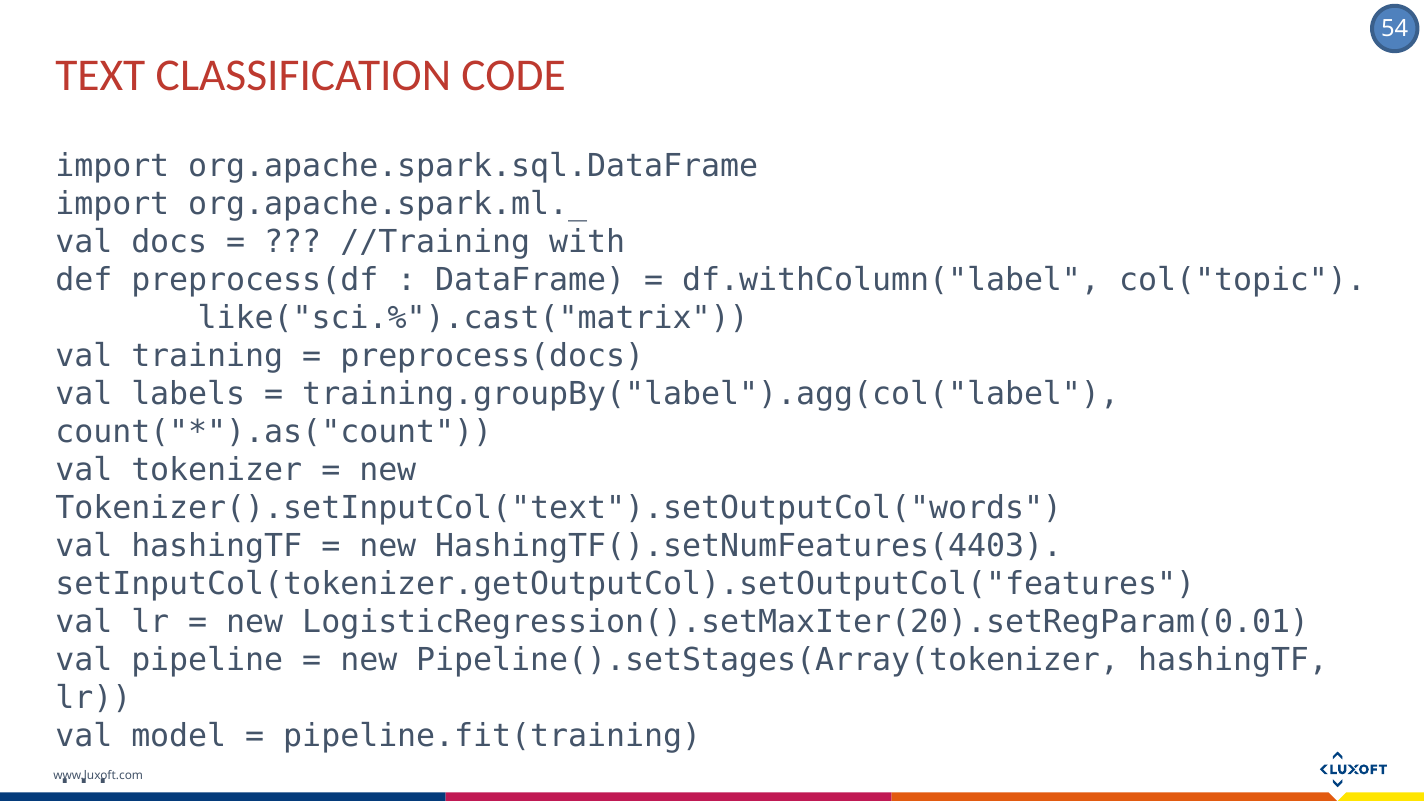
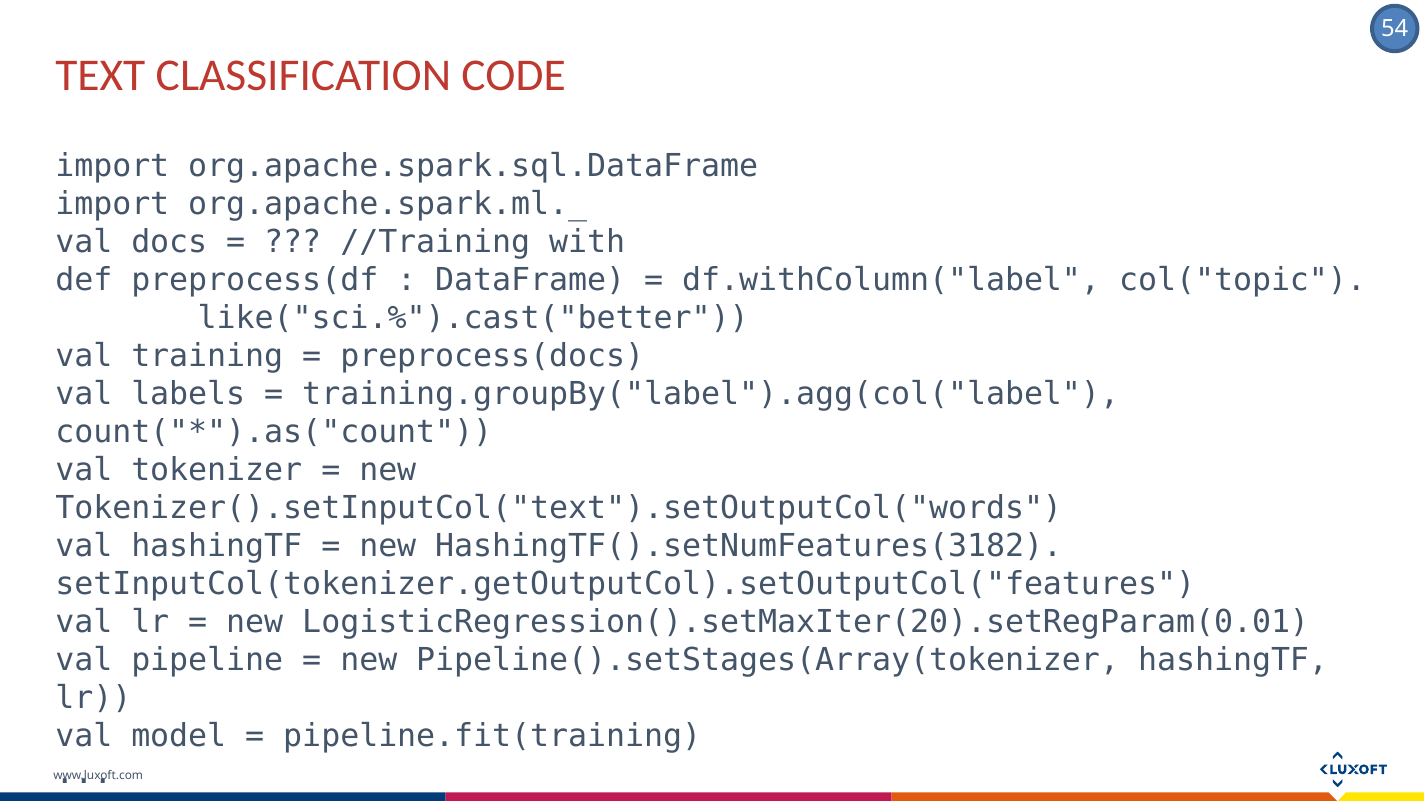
like("sci.%").cast("matrix: like("sci.%").cast("matrix -> like("sci.%").cast("better (473, 318)
HashingTF().setNumFeatures(4403: HashingTF().setNumFeatures(4403 -> HashingTF().setNumFeatures(3182 (749, 546)
